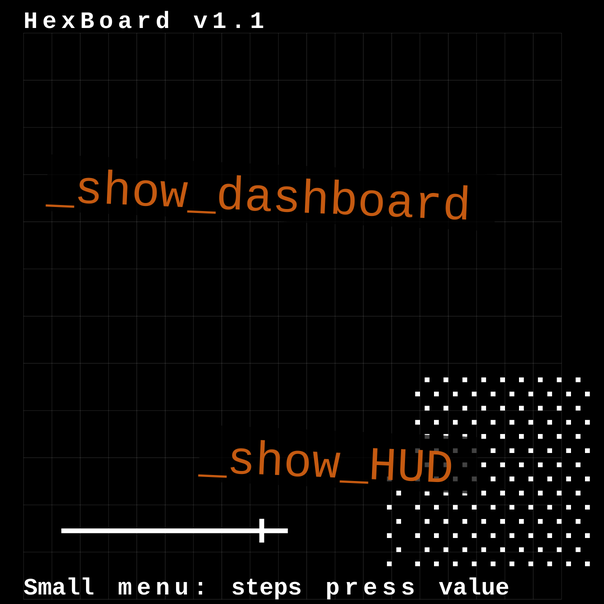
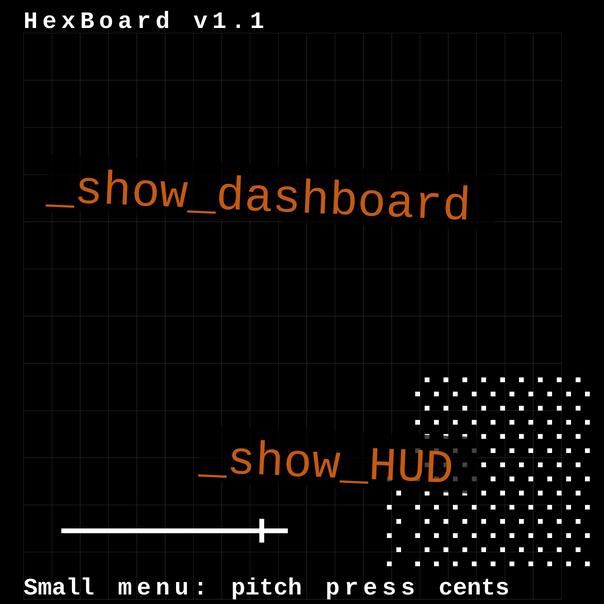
steps: steps -> pitch (267, 587)
value: value -> cents (474, 587)
